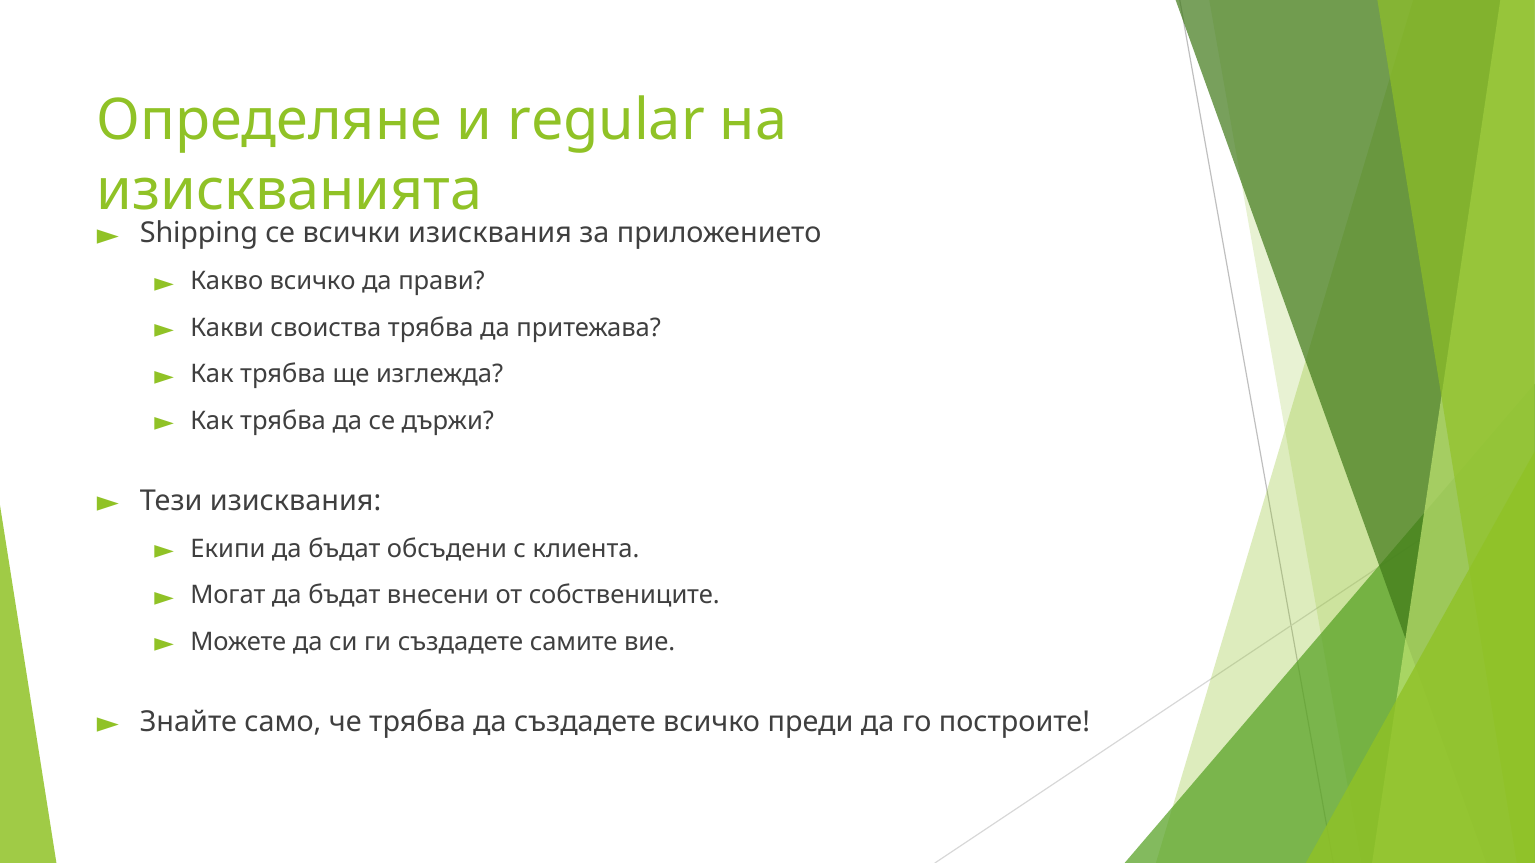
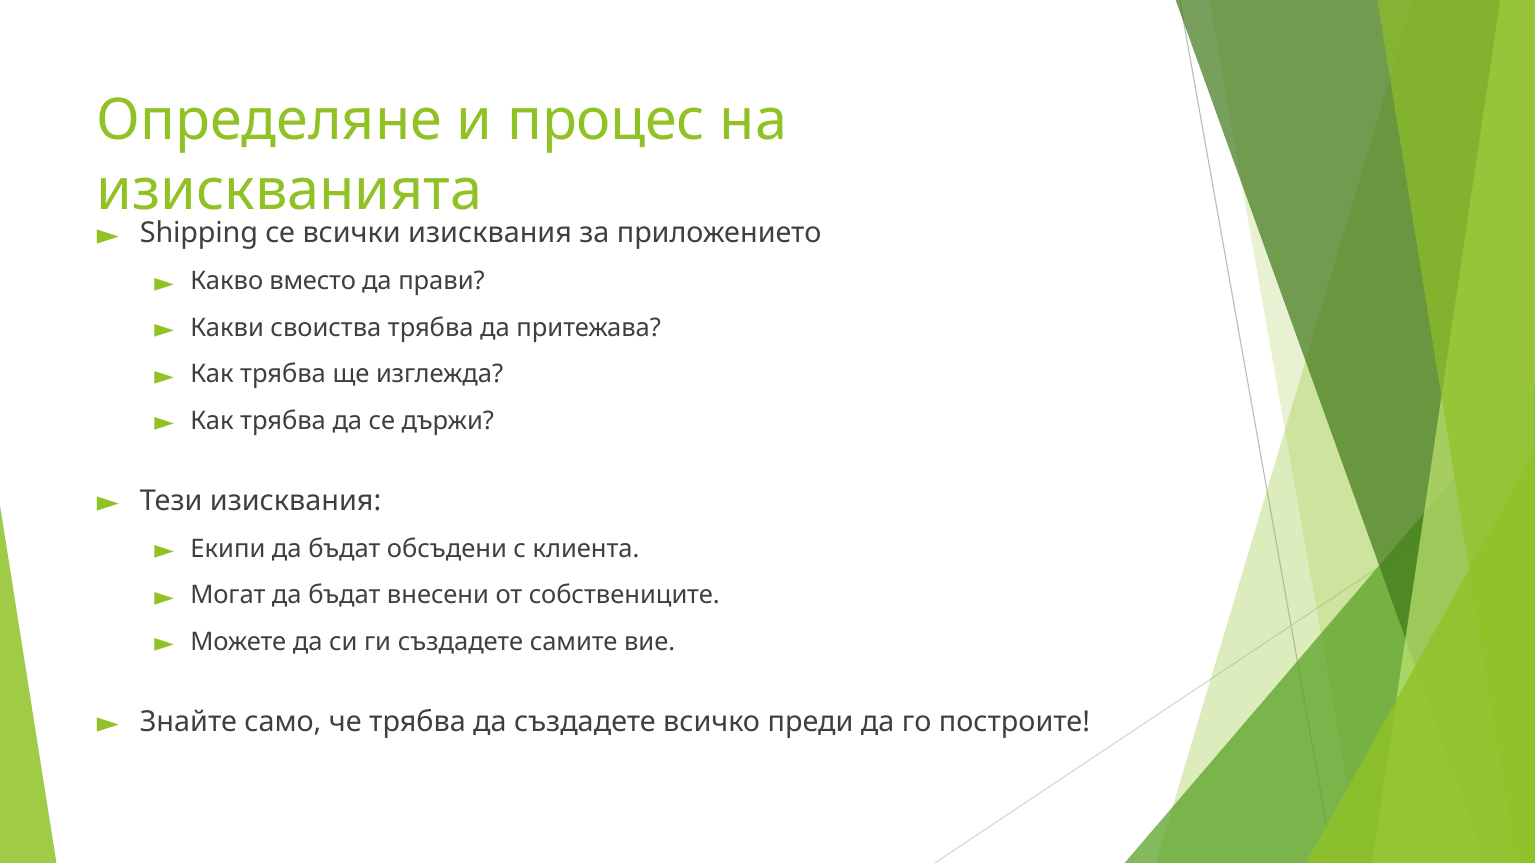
regular: regular -> процес (606, 121)
Какво всичко: всичко -> вместо (313, 281)
